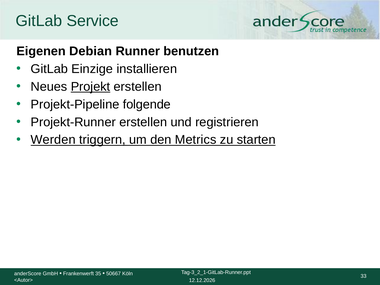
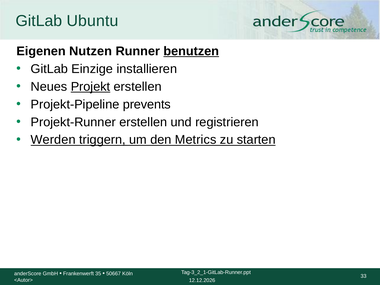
Service: Service -> Ubuntu (93, 21)
Debian: Debian -> Nutzen (91, 51)
benutzen underline: none -> present (191, 51)
folgende: folgende -> prevents (147, 104)
